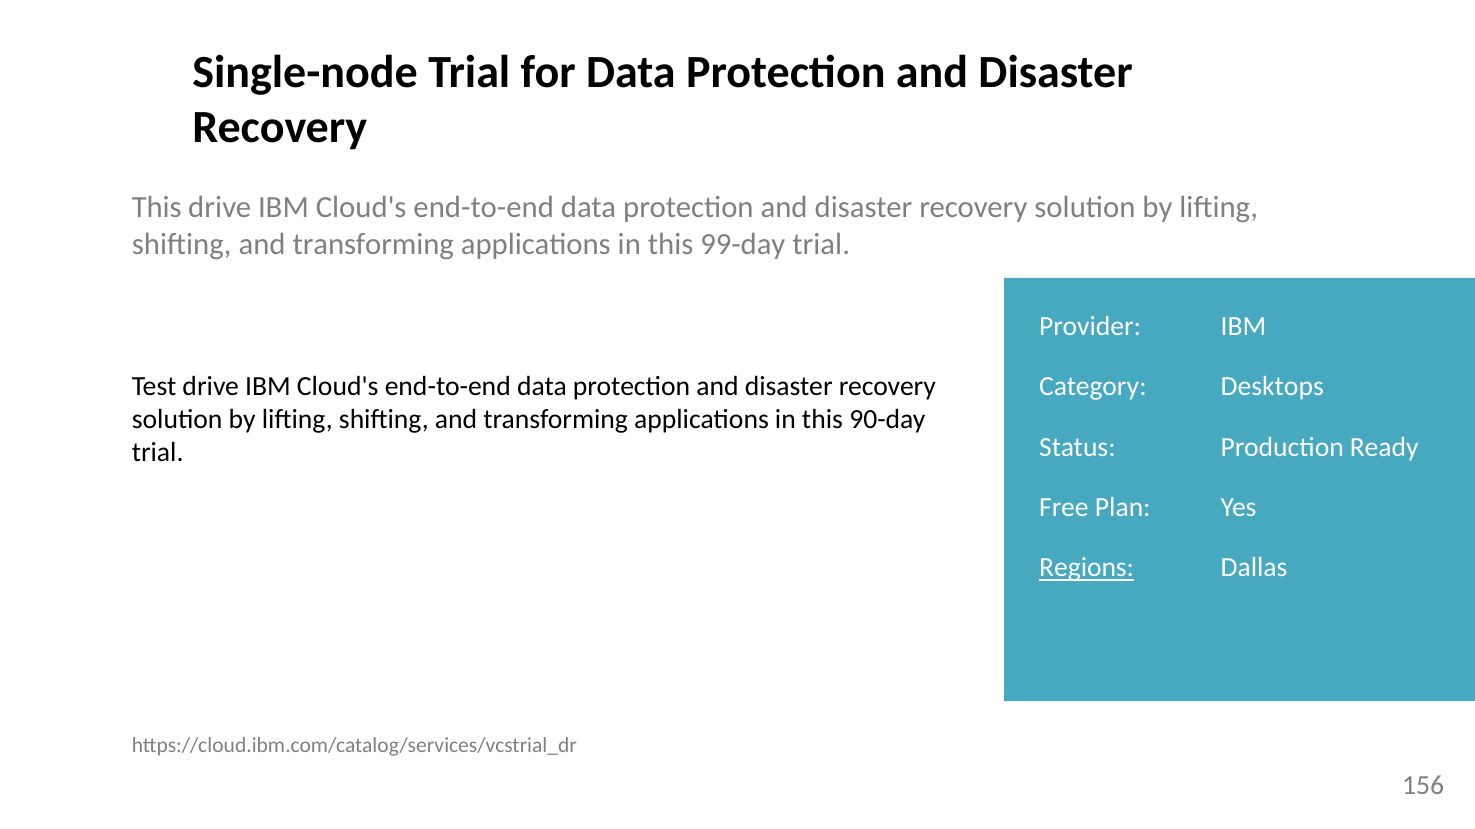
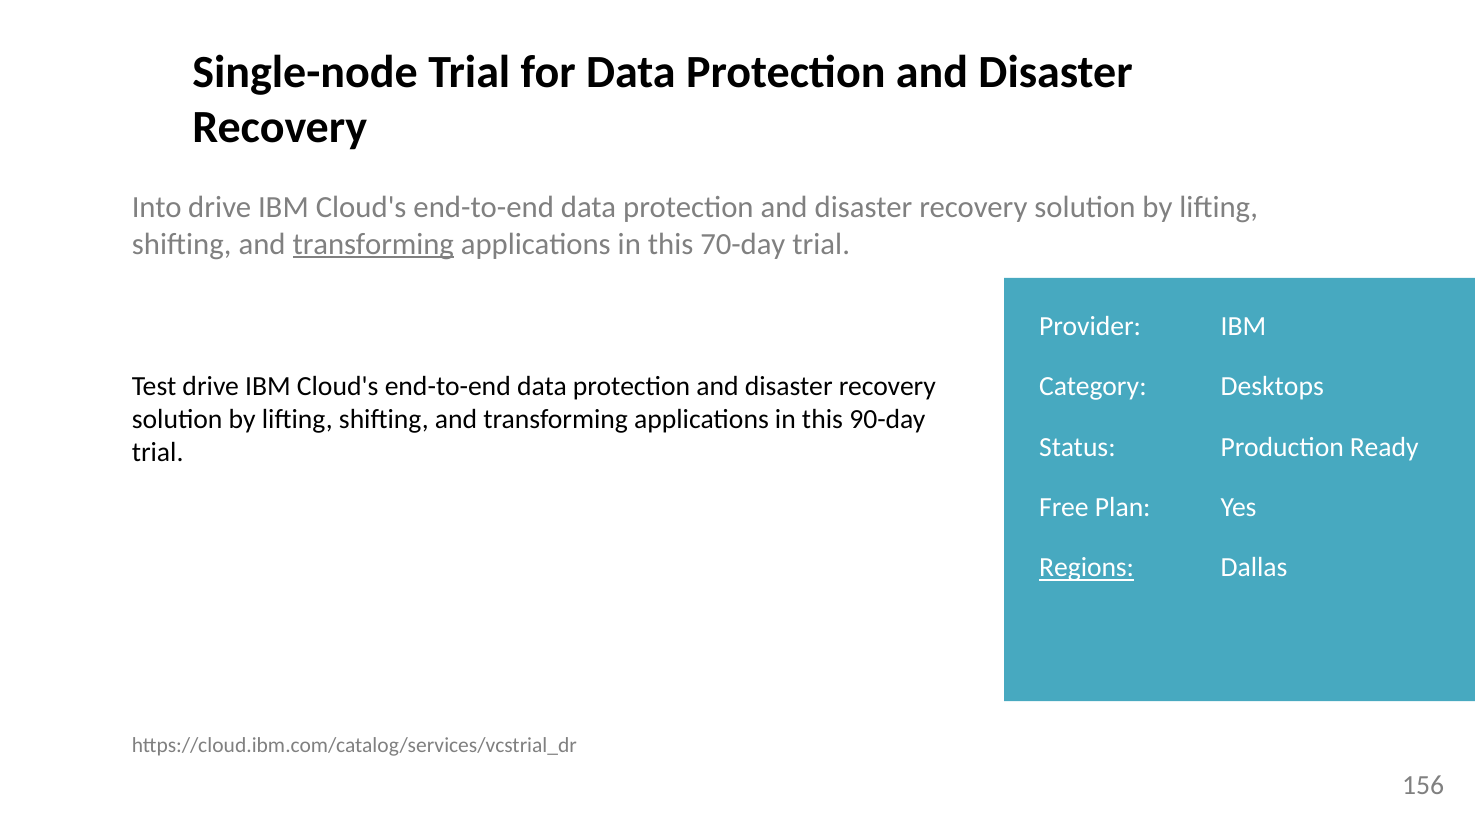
This: This -> Into (157, 207)
transforming underline: none -> present (373, 244)
99-day: 99-day -> 70-day (743, 244)
